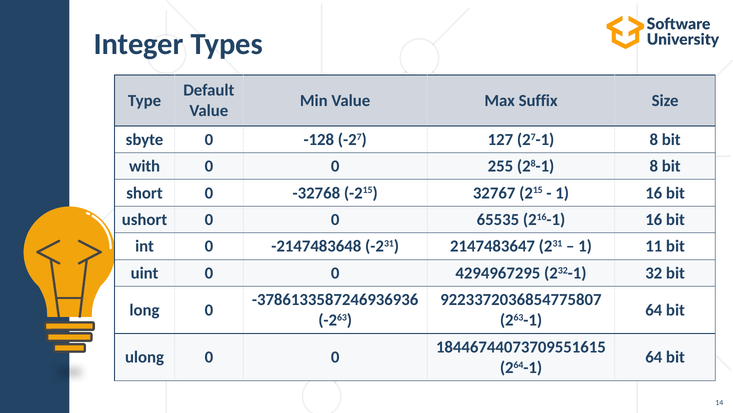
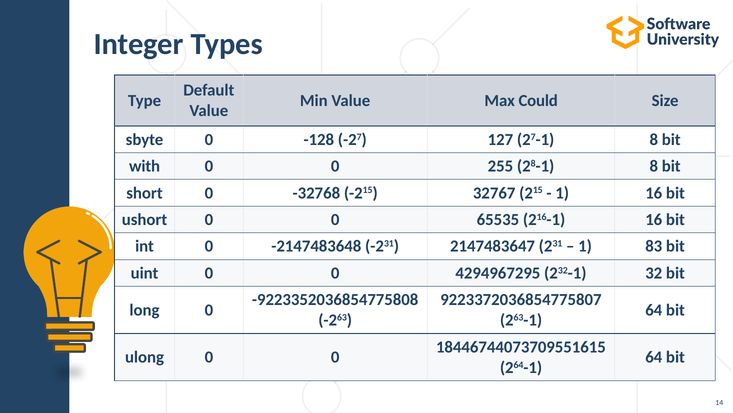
Suffix: Suffix -> Could (538, 100)
11: 11 -> 83 (654, 246)
-3786133587246936936: -3786133587246936936 -> -9223352036854775808 (335, 299)
